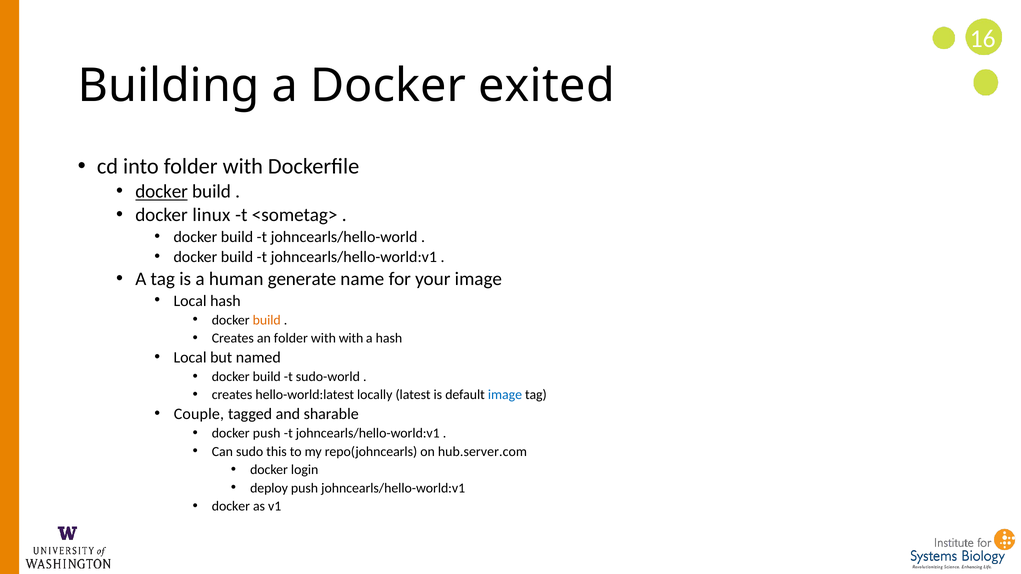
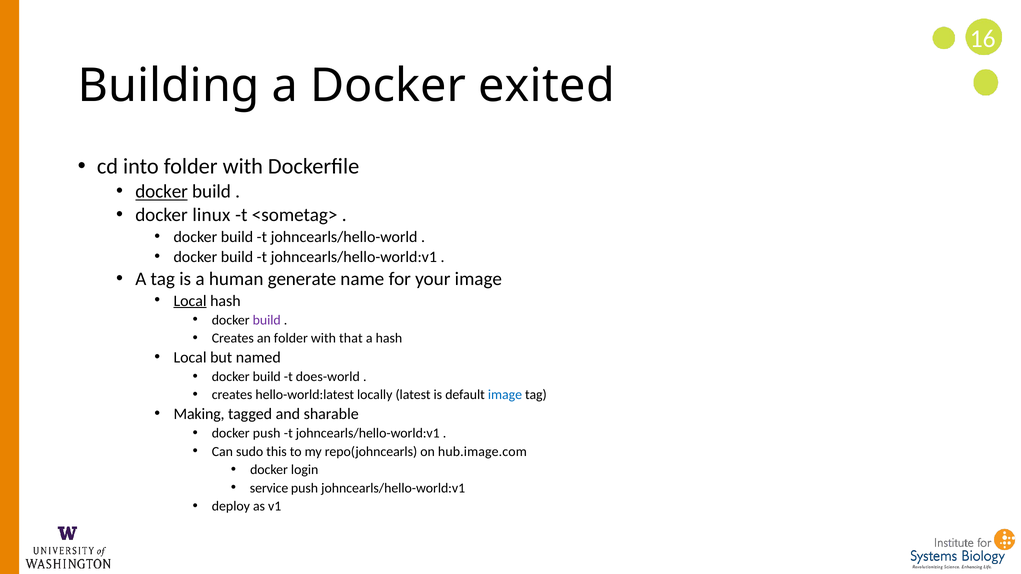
Local underline: none -> present (190, 301)
build colour: orange -> purple (267, 320)
with with: with -> that (351, 338)
sudo-world: sudo-world -> does-world (328, 377)
Couple: Couple -> Making (199, 414)
hub.server.com: hub.server.com -> hub.image.com (482, 452)
deploy: deploy -> service (269, 488)
docker: docker -> deploy (231, 506)
